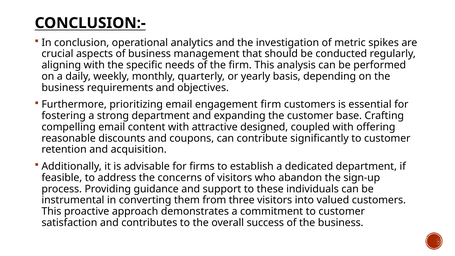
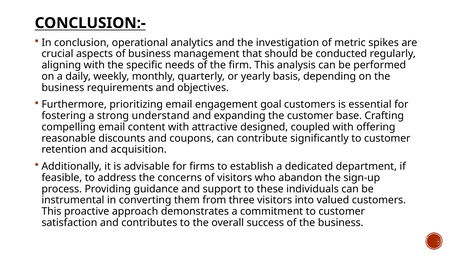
engagement firm: firm -> goal (271, 104)
strong department: department -> understand (161, 116)
